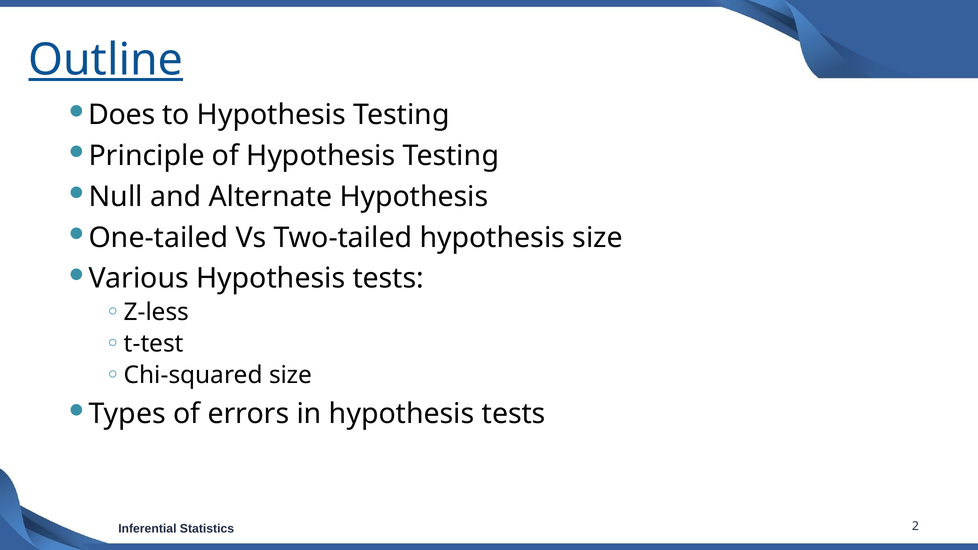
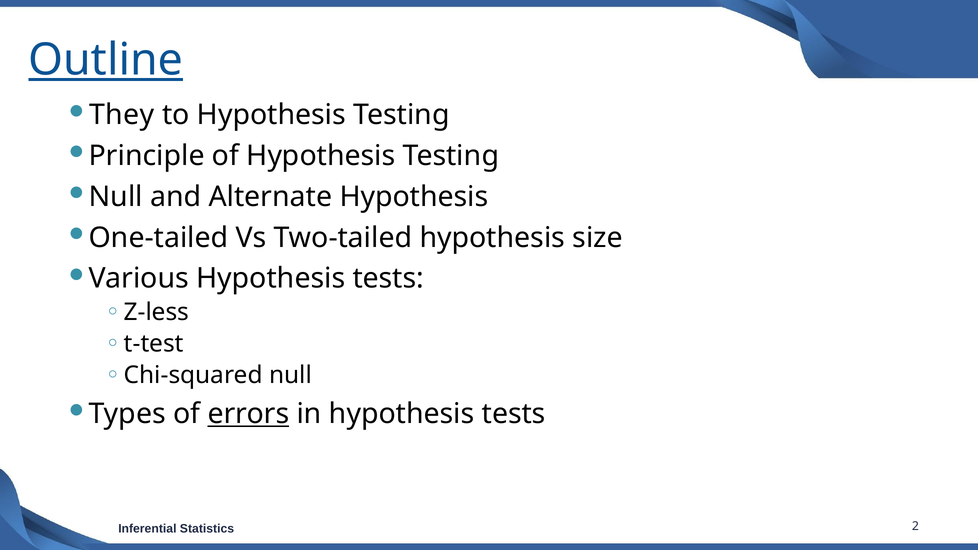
Does: Does -> They (122, 115)
Chi-squared size: size -> null (291, 375)
errors underline: none -> present (248, 414)
